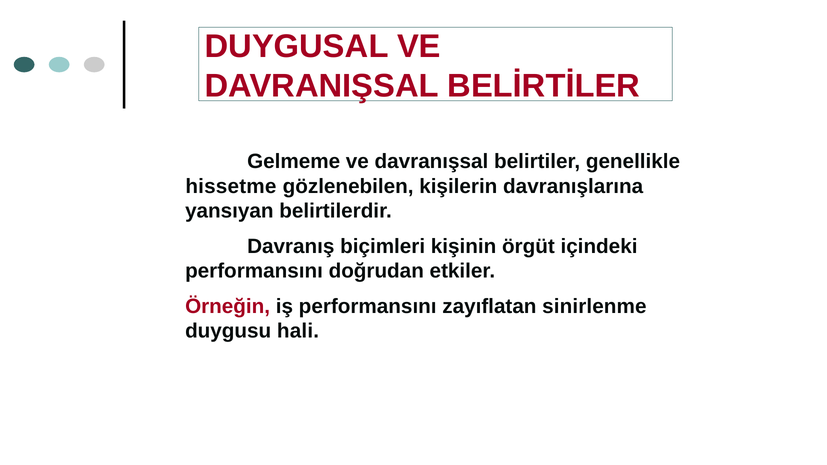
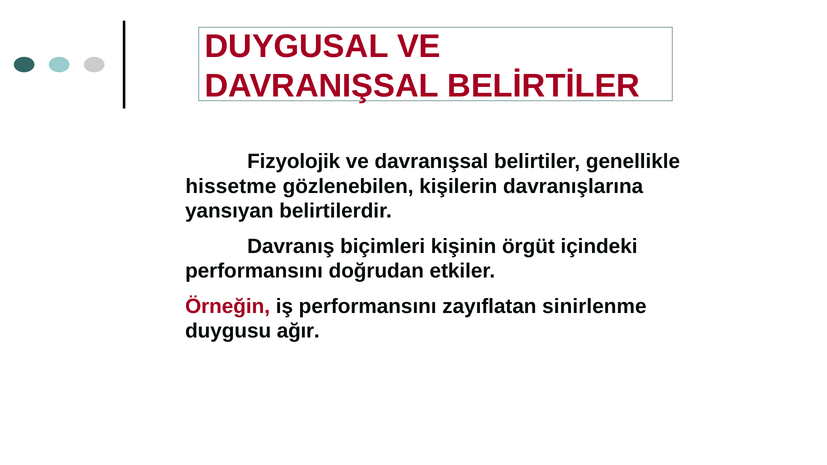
Gelmeme: Gelmeme -> Fizyolojik (294, 162)
hali: hali -> ağır (298, 331)
